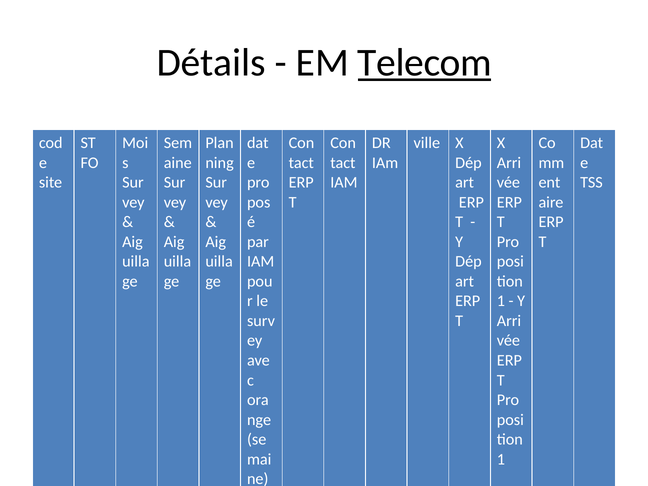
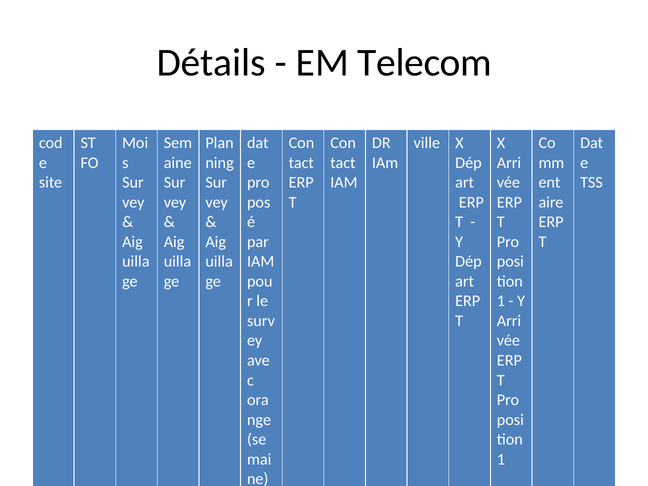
Telecom underline: present -> none (425, 63)
